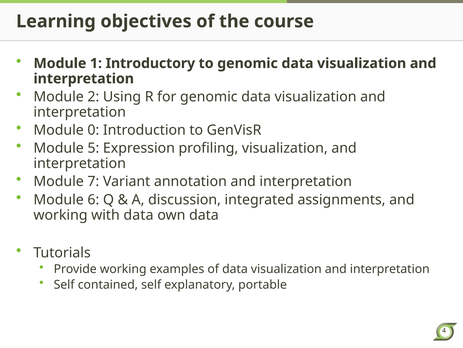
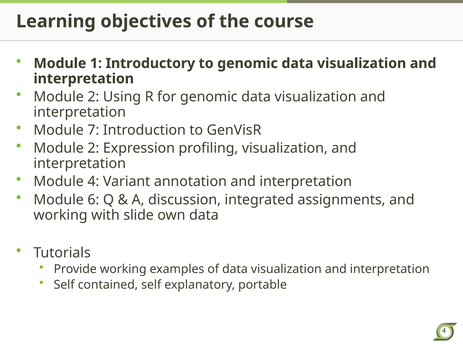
0: 0 -> 7 (93, 130)
5: 5 -> 2 (93, 148)
Module 7: 7 -> 4 (93, 181)
with data: data -> slide (139, 215)
